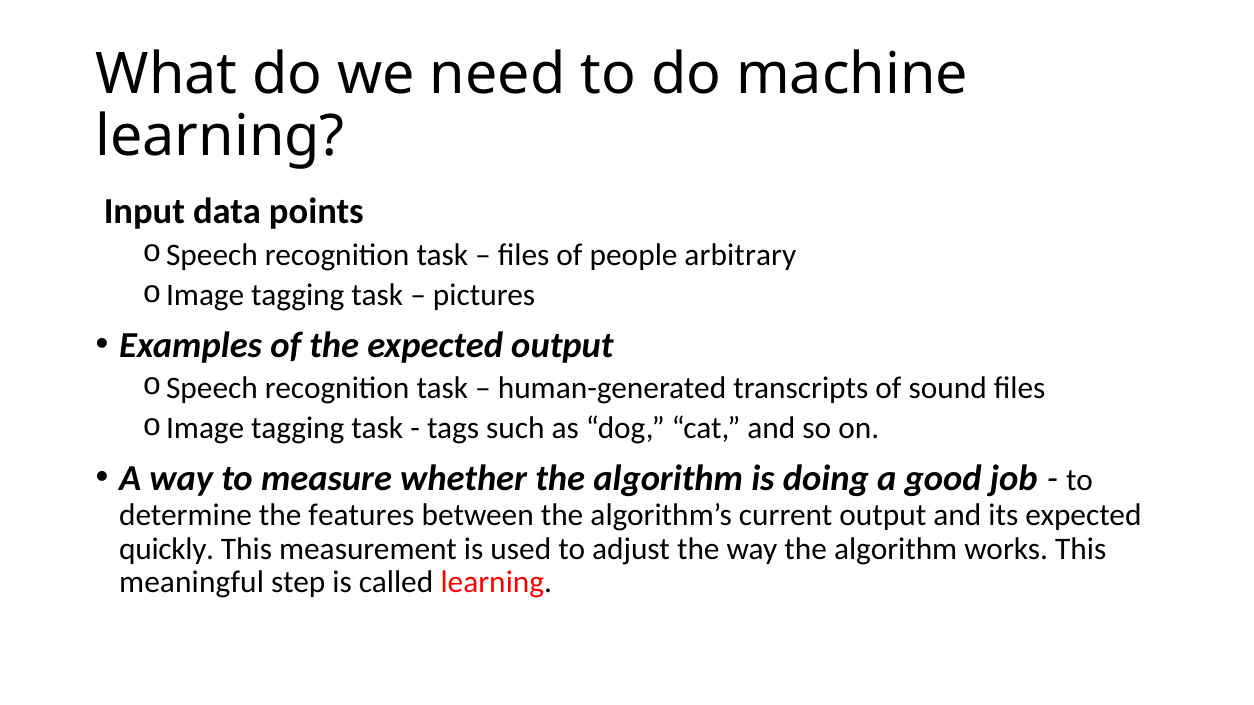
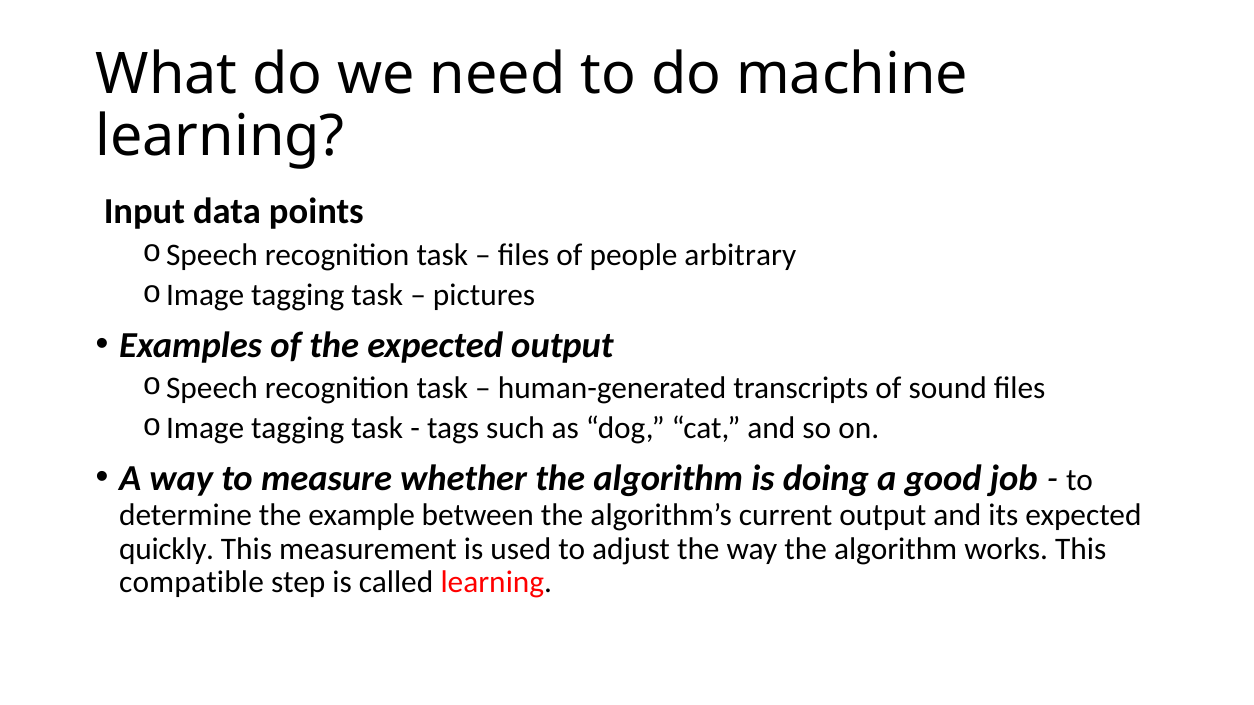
features: features -> example (362, 515)
meaningful: meaningful -> compatible (192, 583)
